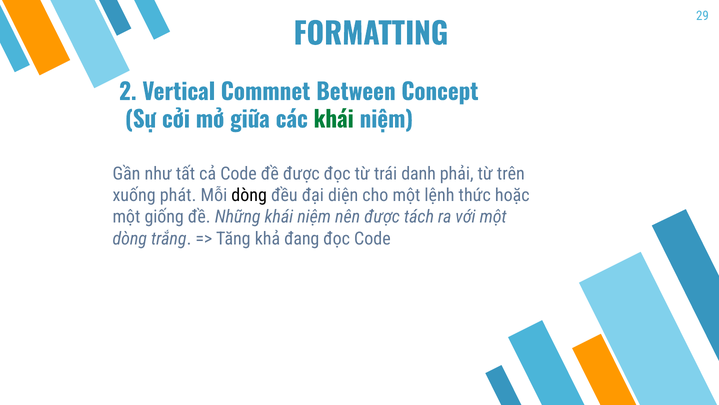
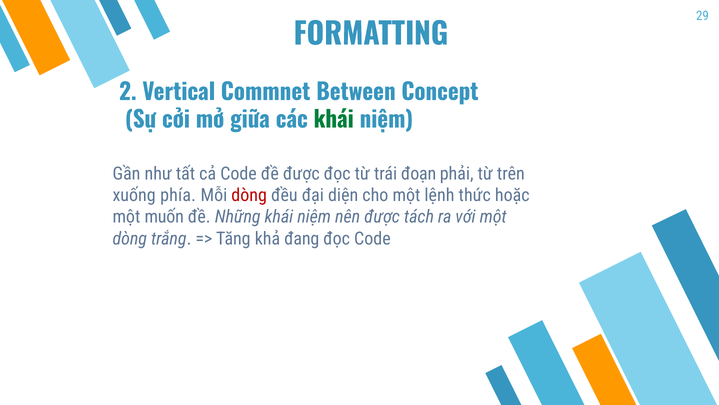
danh: danh -> đoạn (419, 174)
phát: phát -> phía (178, 195)
dòng colour: black -> red (249, 195)
giống: giống -> muốn (164, 217)
